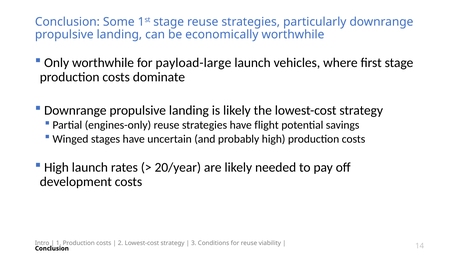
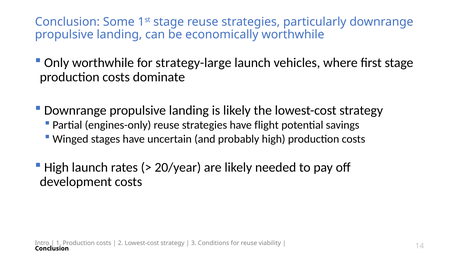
payload-large: payload-large -> strategy-large (193, 63)
